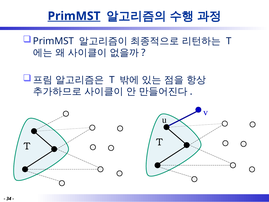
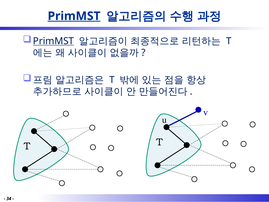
PrimMST underline: none -> present (53, 41)
